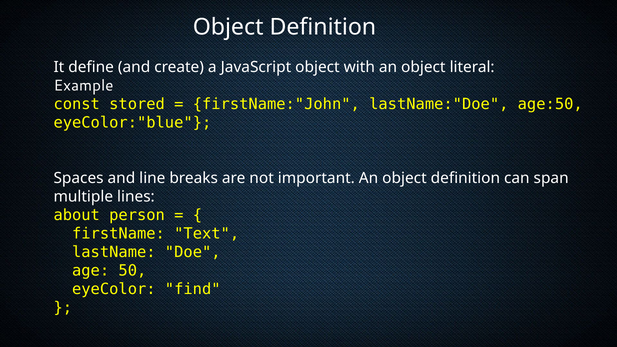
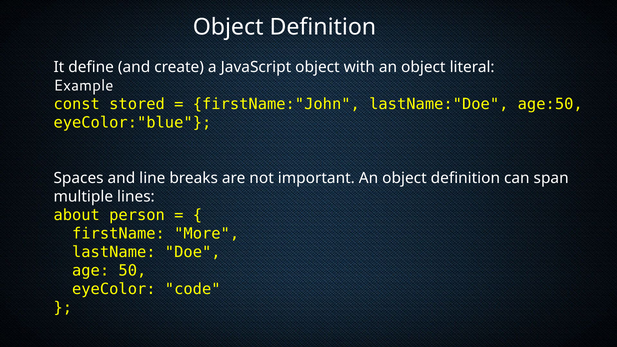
Text: Text -> More (207, 234)
find: find -> code (193, 289)
